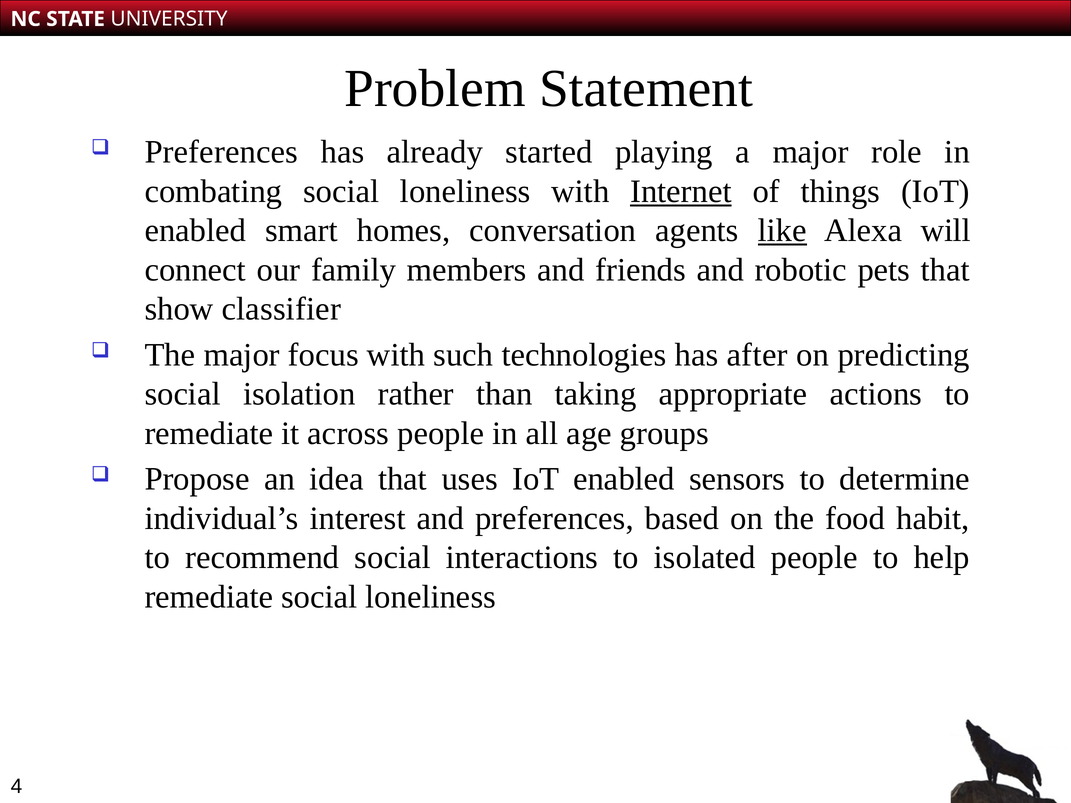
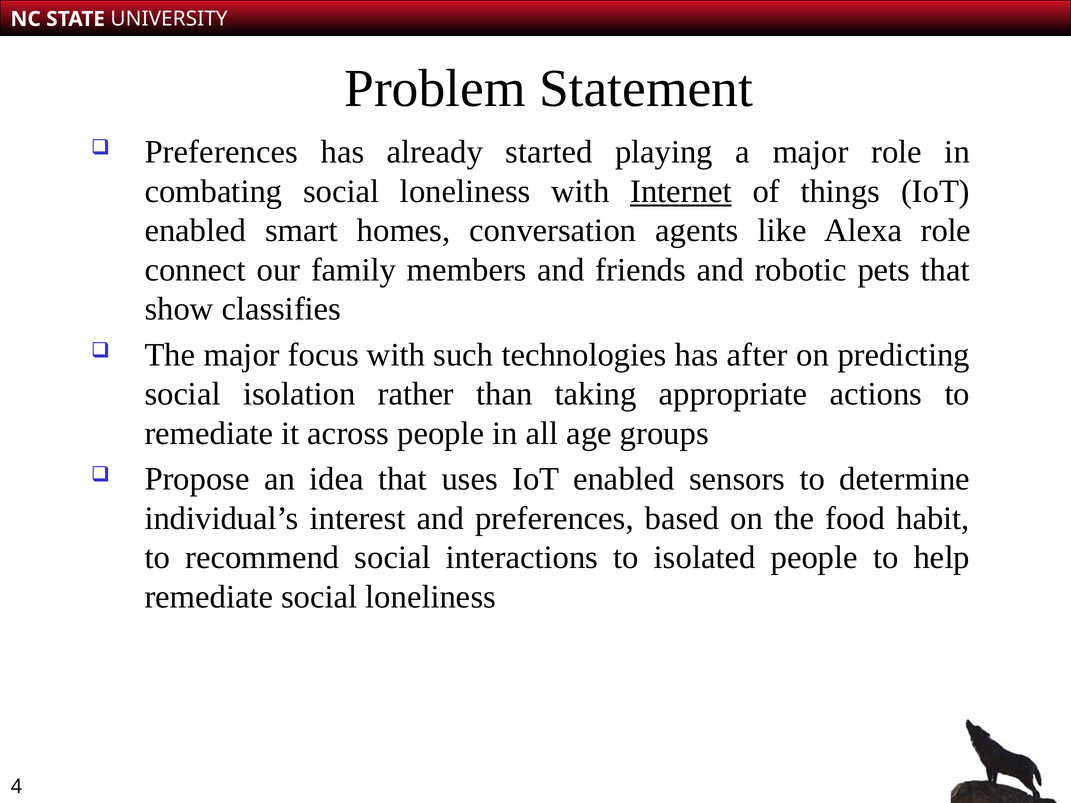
like underline: present -> none (782, 231)
Alexa will: will -> role (946, 231)
classifier: classifier -> classifies (281, 309)
